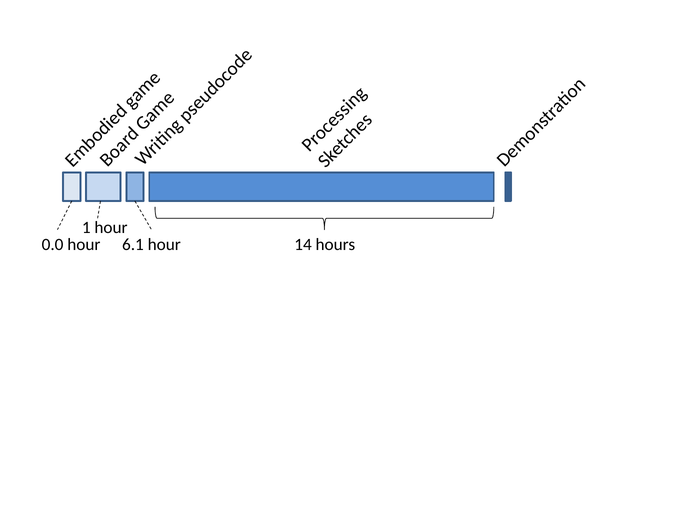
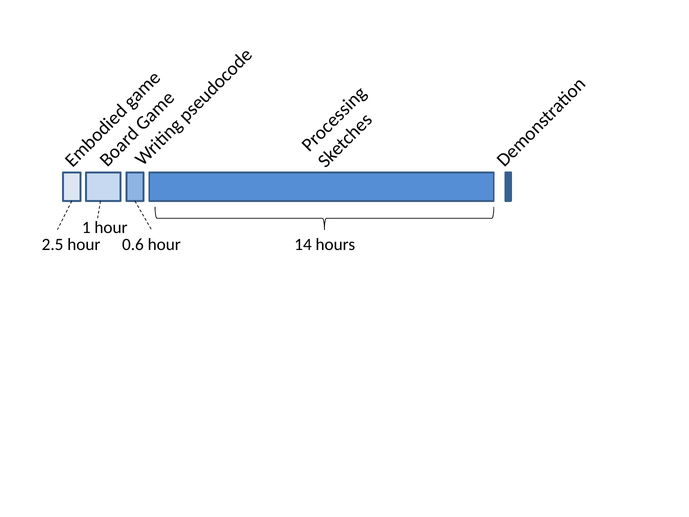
0.0: 0.0 -> 2.5 (53, 245)
6.1: 6.1 -> 0.6 (133, 245)
